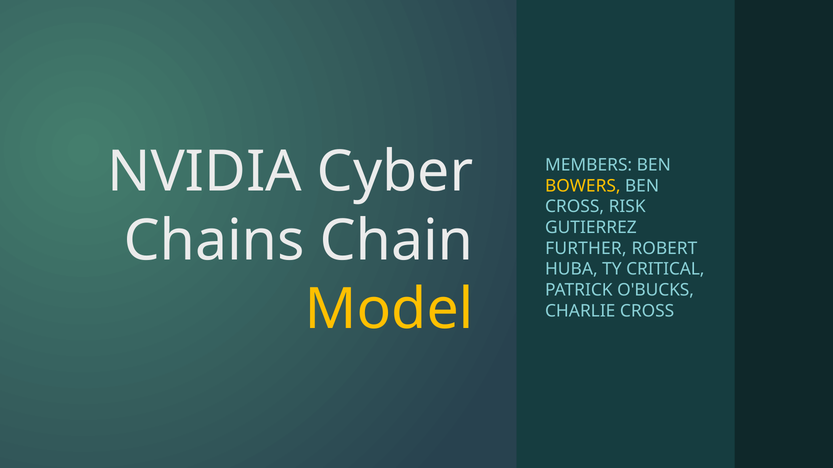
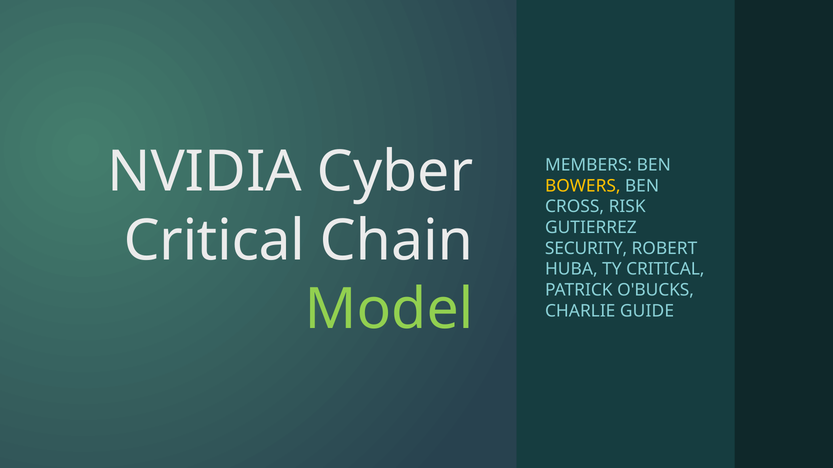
Chains: Chains -> Critical (214, 241)
FURTHER: FURTHER -> SECURITY (586, 249)
Model colour: yellow -> light green (389, 310)
CHARLIE CROSS: CROSS -> GUIDE (647, 311)
